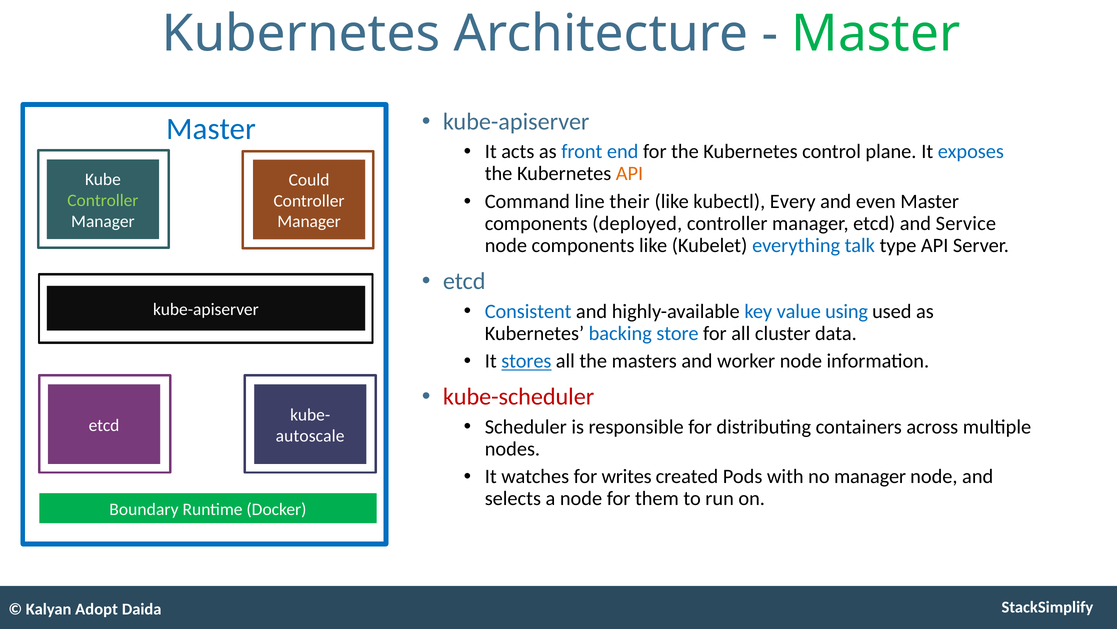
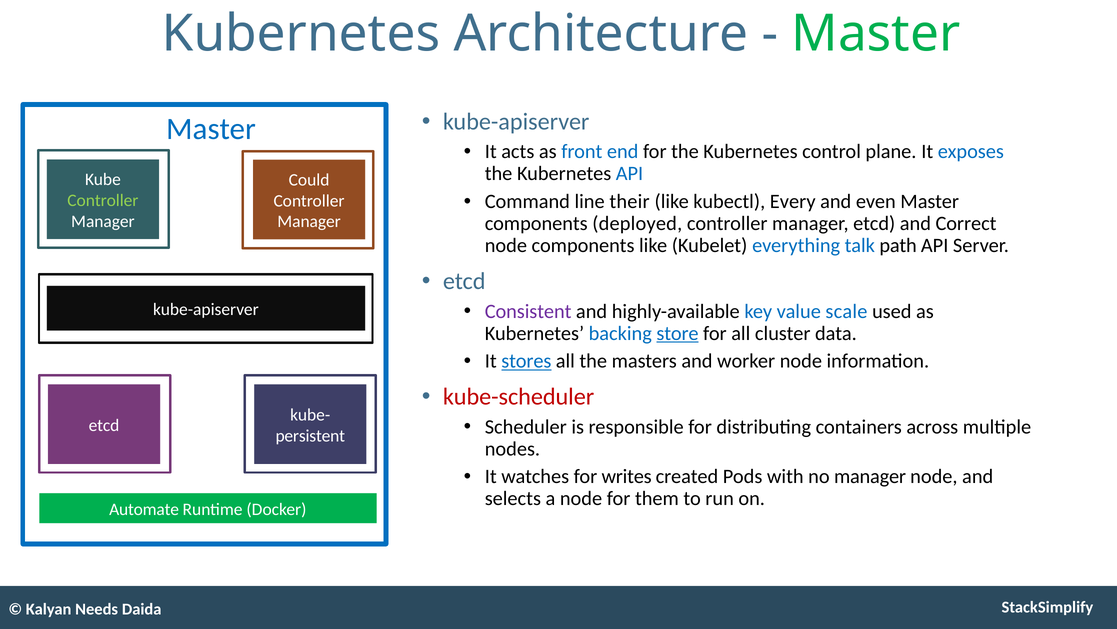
API colour: orange -> blue (630, 174)
Service: Service -> Correct (966, 223)
type: type -> path (898, 245)
Consistent colour: blue -> purple (528, 311)
using: using -> scale (846, 311)
store underline: none -> present (678, 333)
autoscale: autoscale -> persistent (310, 435)
Boundary: Boundary -> Automate (144, 509)
Adopt: Adopt -> Needs (97, 609)
